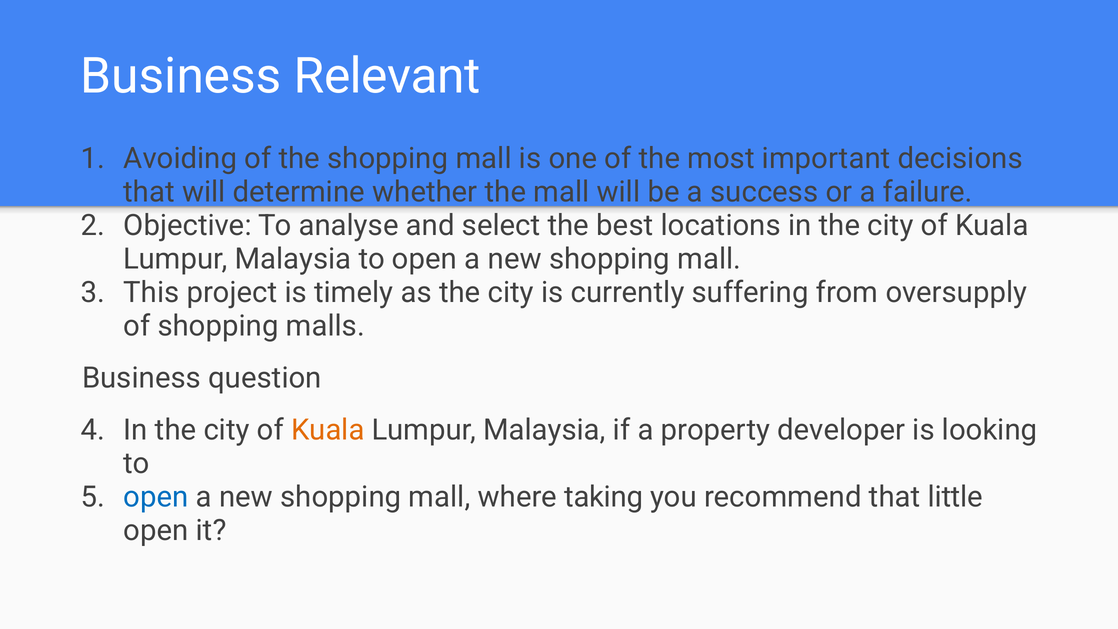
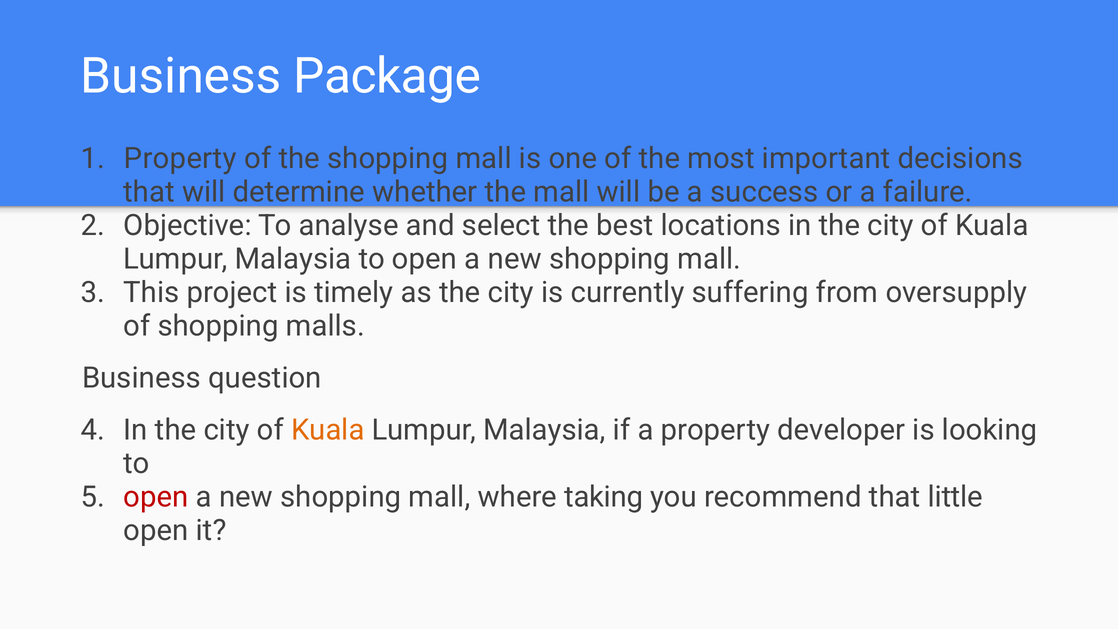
Relevant: Relevant -> Package (387, 76)
Avoiding: Avoiding -> Property (180, 159)
open colour: blue -> red (156, 497)
